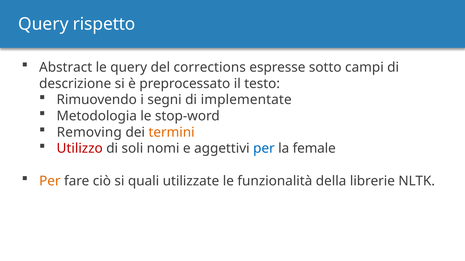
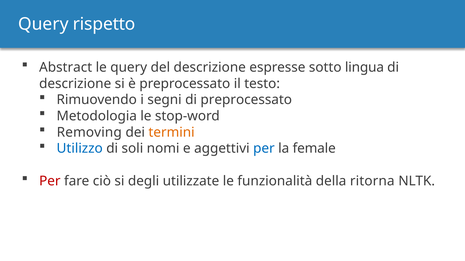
del corrections: corrections -> descrizione (210, 67)
campi: campi -> lingua (364, 67)
di implementate: implementate -> preprocessato (246, 100)
Utilizzo colour: red -> blue (80, 149)
Per colour: orange -> red (50, 181)
quali: quali -> degli (144, 181)
librerie: librerie -> ritorna (372, 181)
